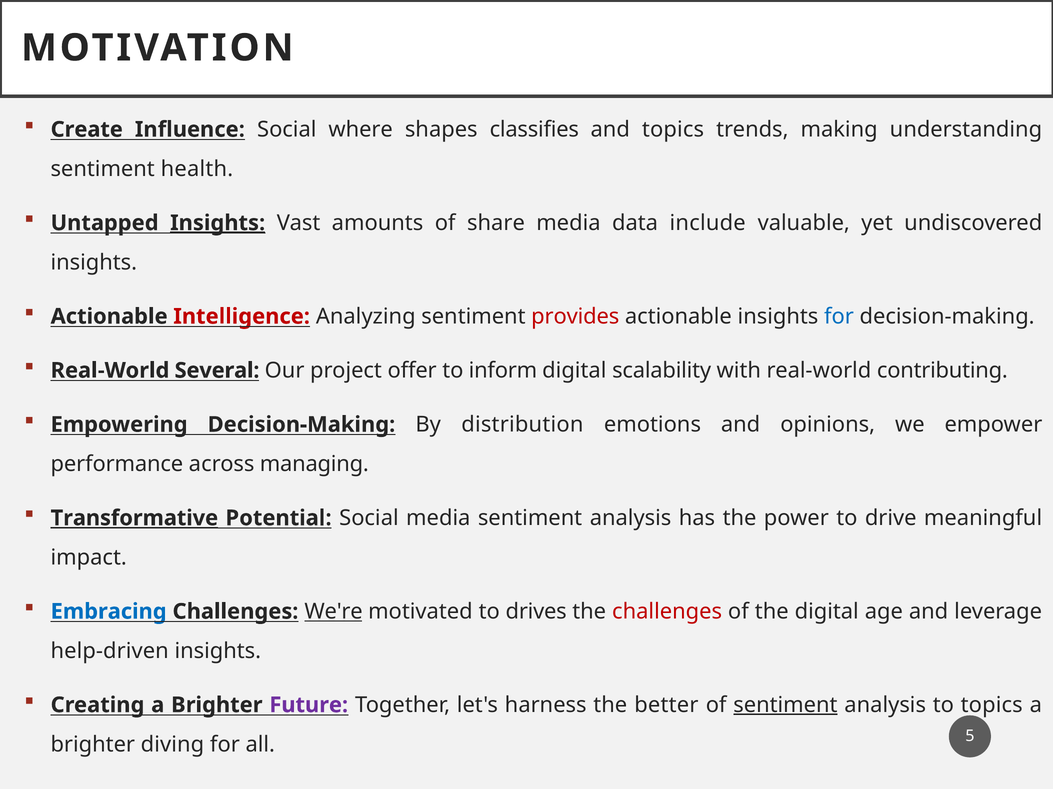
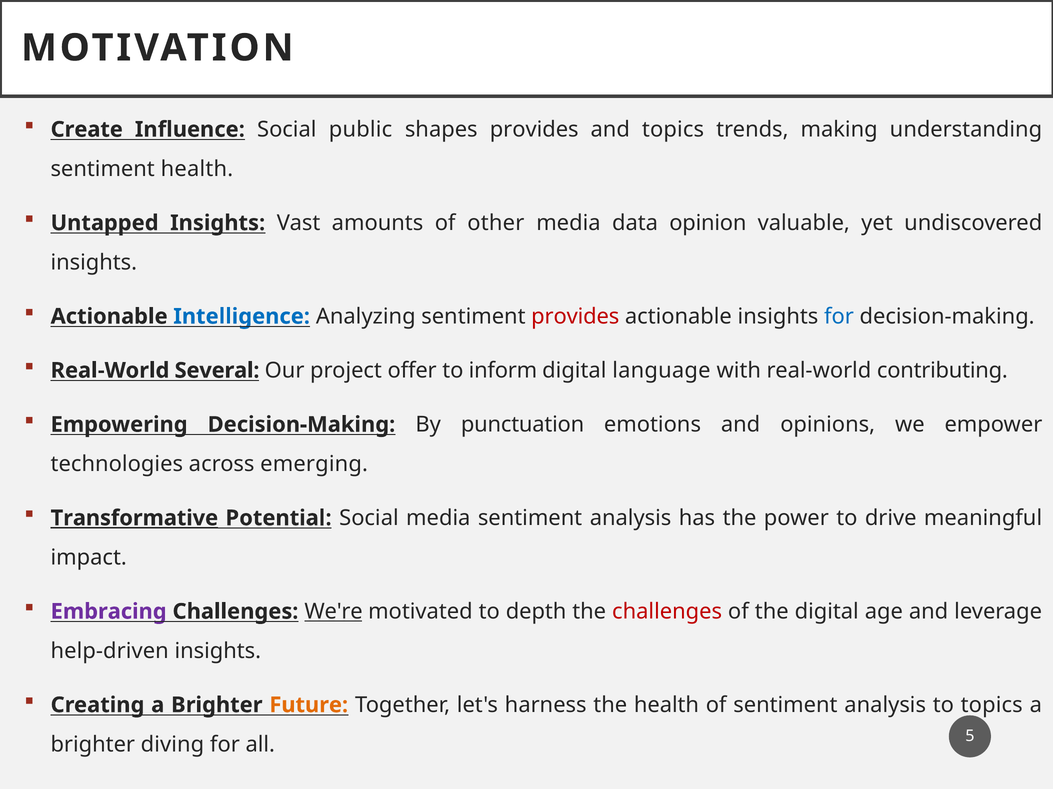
where: where -> public (361, 130)
shapes classifies: classifies -> provides (534, 130)
Insights underline: present -> none (218, 223)
share: share -> other (496, 223)
include: include -> opinion (708, 223)
Intelligence colour: red -> blue (242, 317)
scalability: scalability -> language (661, 371)
distribution: distribution -> punctuation (523, 425)
performance: performance -> technologies (117, 464)
managing: managing -> emerging (314, 464)
Embracing colour: blue -> purple (109, 612)
drives: drives -> depth (536, 612)
Future colour: purple -> orange (309, 706)
the better: better -> health (667, 706)
sentiment underline: present -> none (785, 706)
